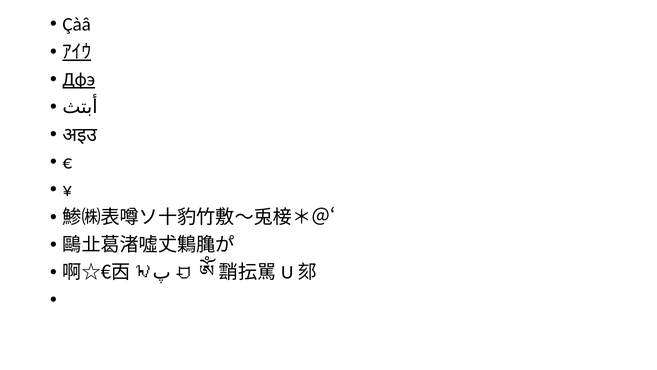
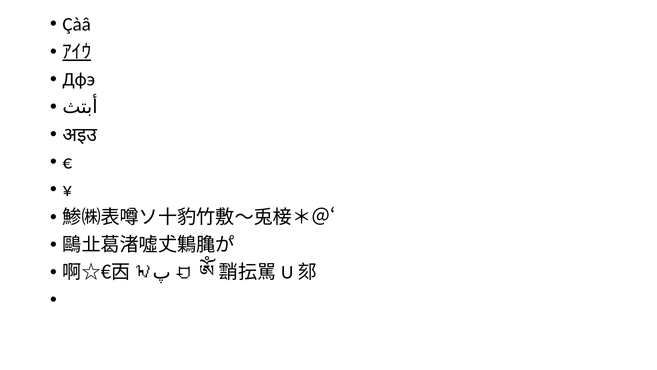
Дфэ underline: present -> none (79, 79)
